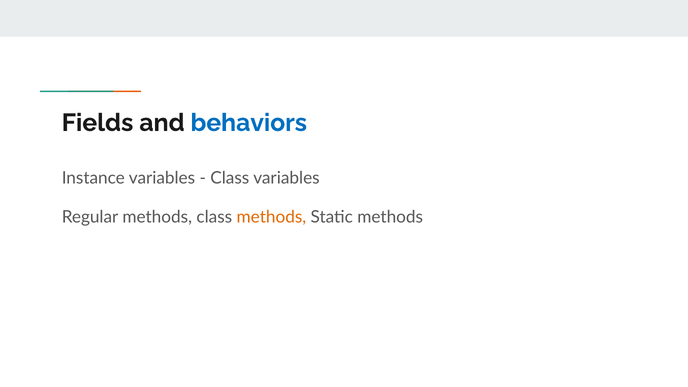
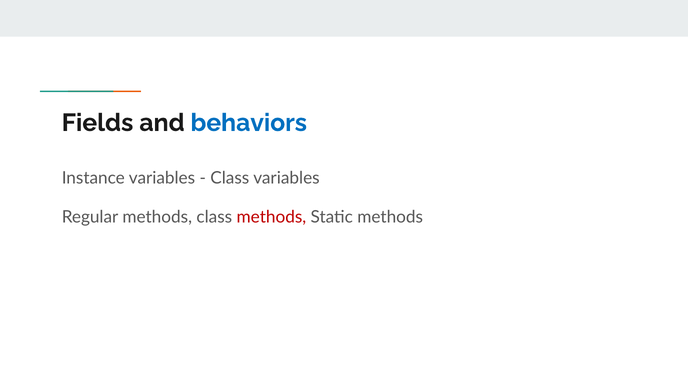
methods colour: orange -> red (271, 217)
